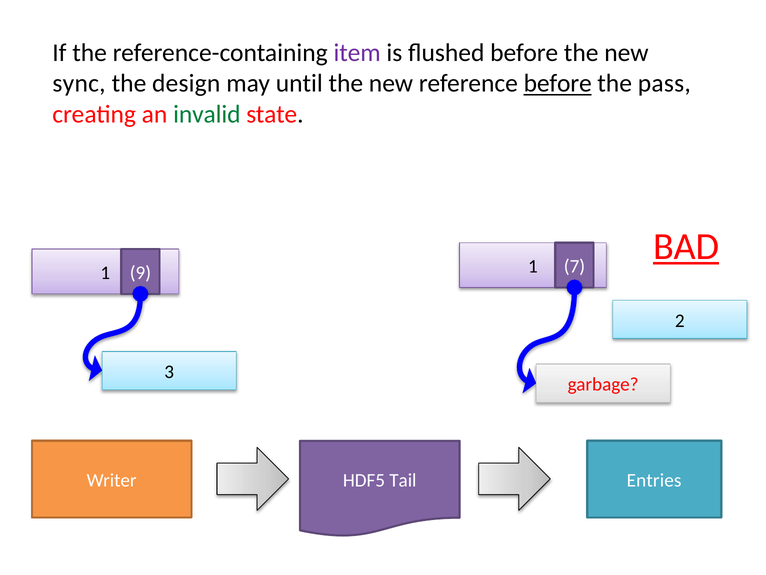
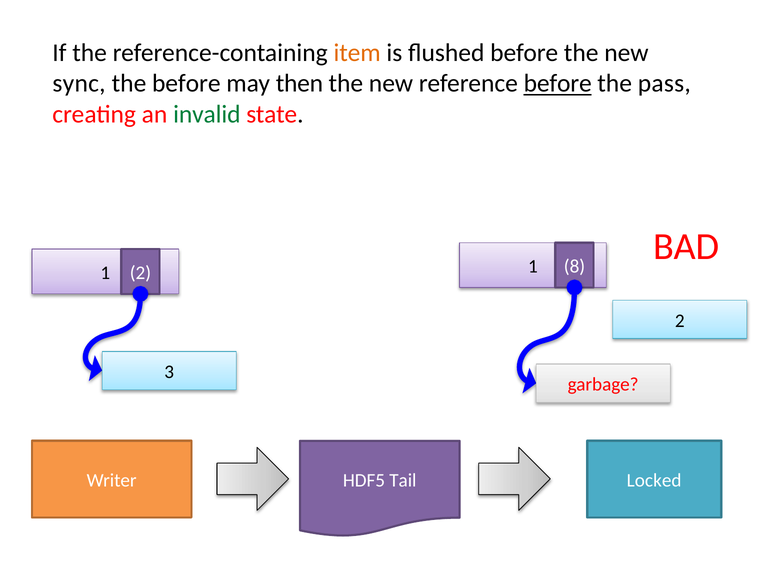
item colour: purple -> orange (357, 53)
the design: design -> before (186, 83)
until: until -> then (299, 83)
BAD underline: present -> none (686, 247)
7: 7 -> 8 (574, 266)
1 9: 9 -> 2 (140, 273)
Entries: Entries -> Locked (654, 480)
